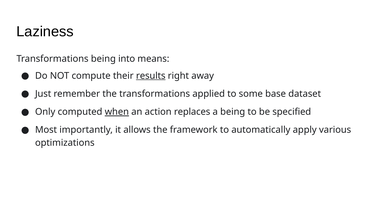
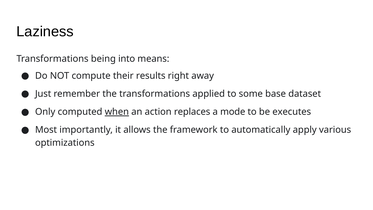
results underline: present -> none (151, 76)
a being: being -> mode (233, 112)
specified: specified -> executes (292, 112)
